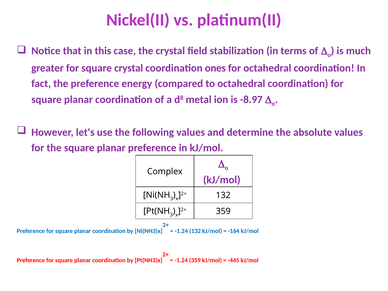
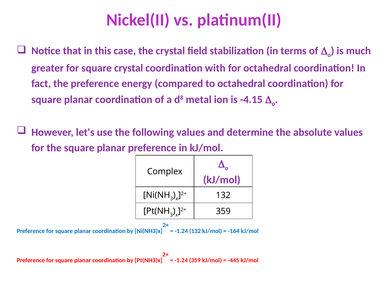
ones: ones -> with (215, 68)
-8.97: -8.97 -> -4.15 (251, 100)
